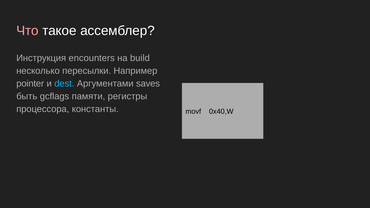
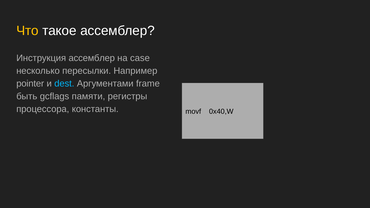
Что colour: pink -> yellow (27, 31)
Инструкция encounters: encounters -> ассемблер (92, 58)
build: build -> case (140, 58)
saves: saves -> frame (148, 84)
